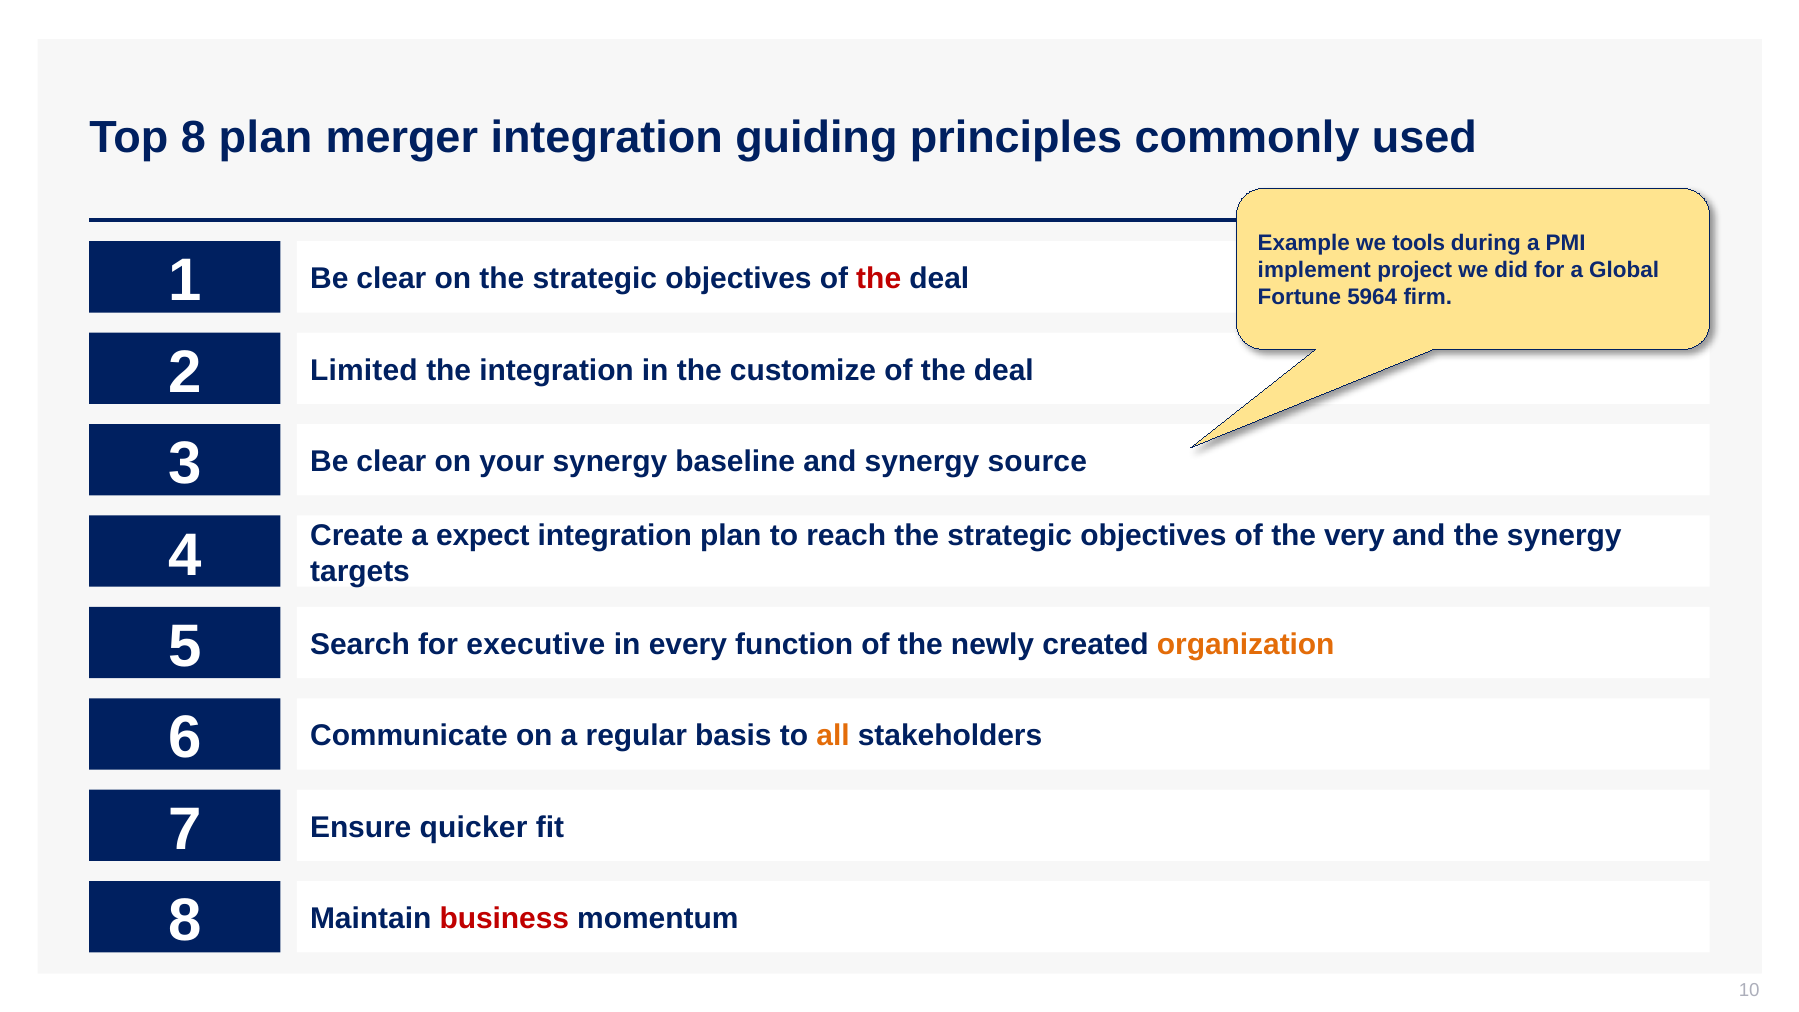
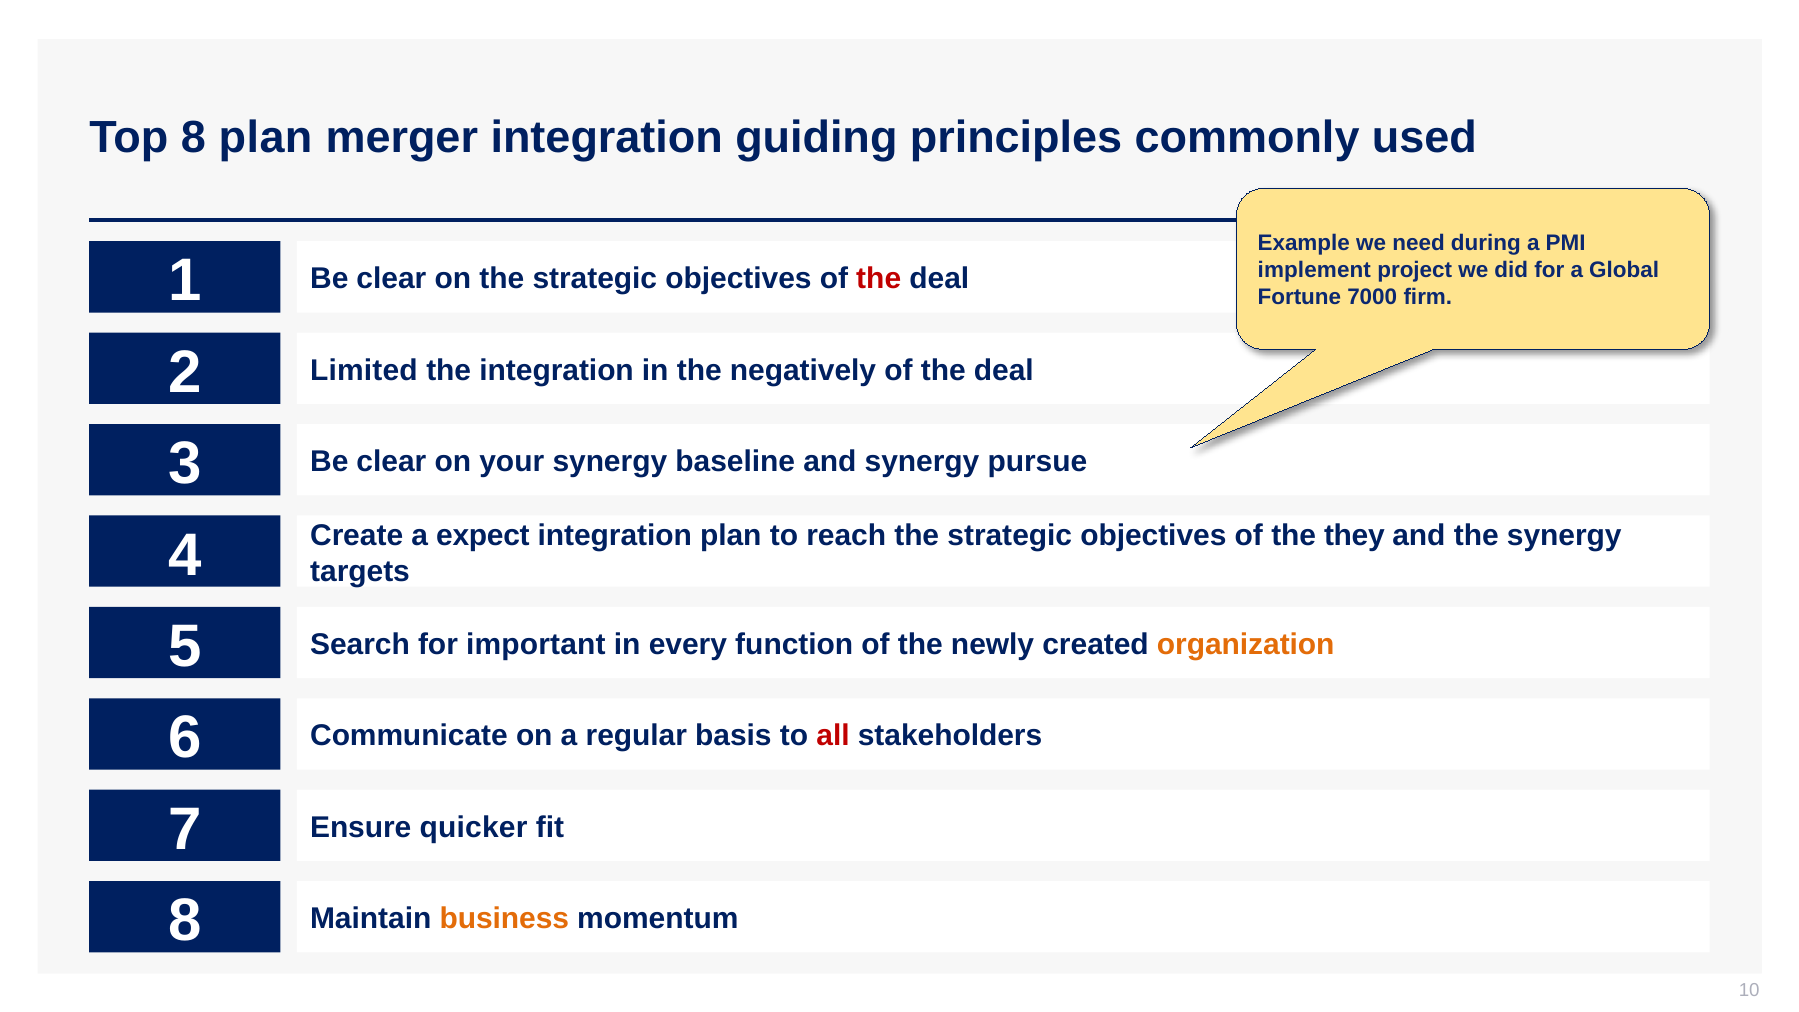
tools: tools -> need (1419, 243)
5964: 5964 -> 7000 (1372, 297)
customize: customize -> negatively (803, 370)
source: source -> pursue (1037, 462)
very: very -> they (1354, 535)
executive: executive -> important (536, 645)
all colour: orange -> red (833, 736)
business colour: red -> orange (504, 919)
